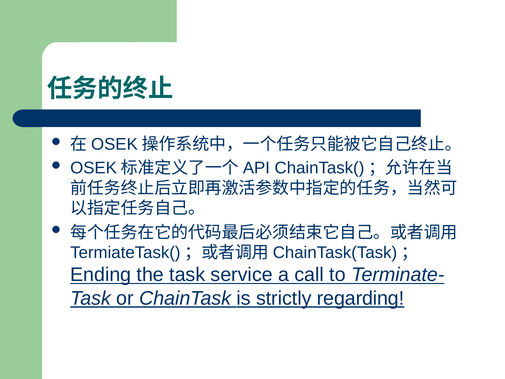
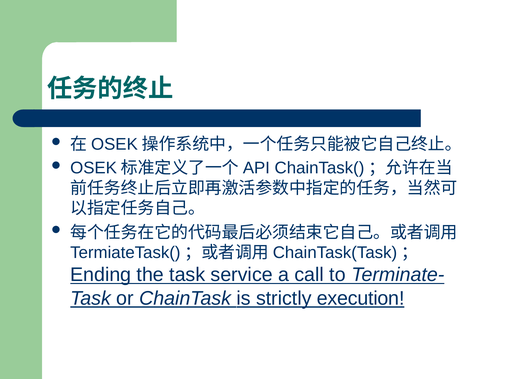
regarding: regarding -> execution (361, 298)
